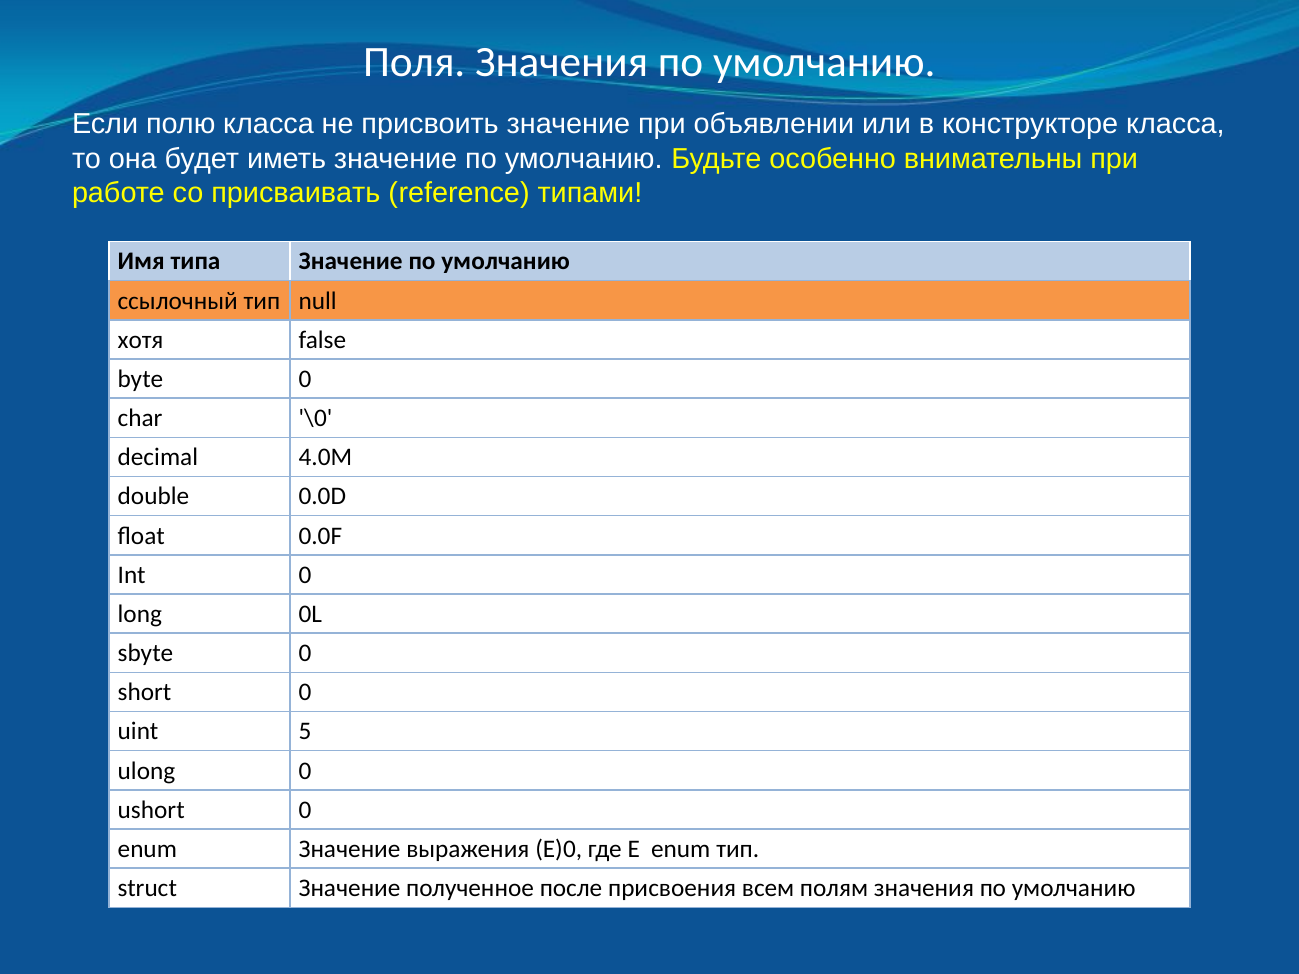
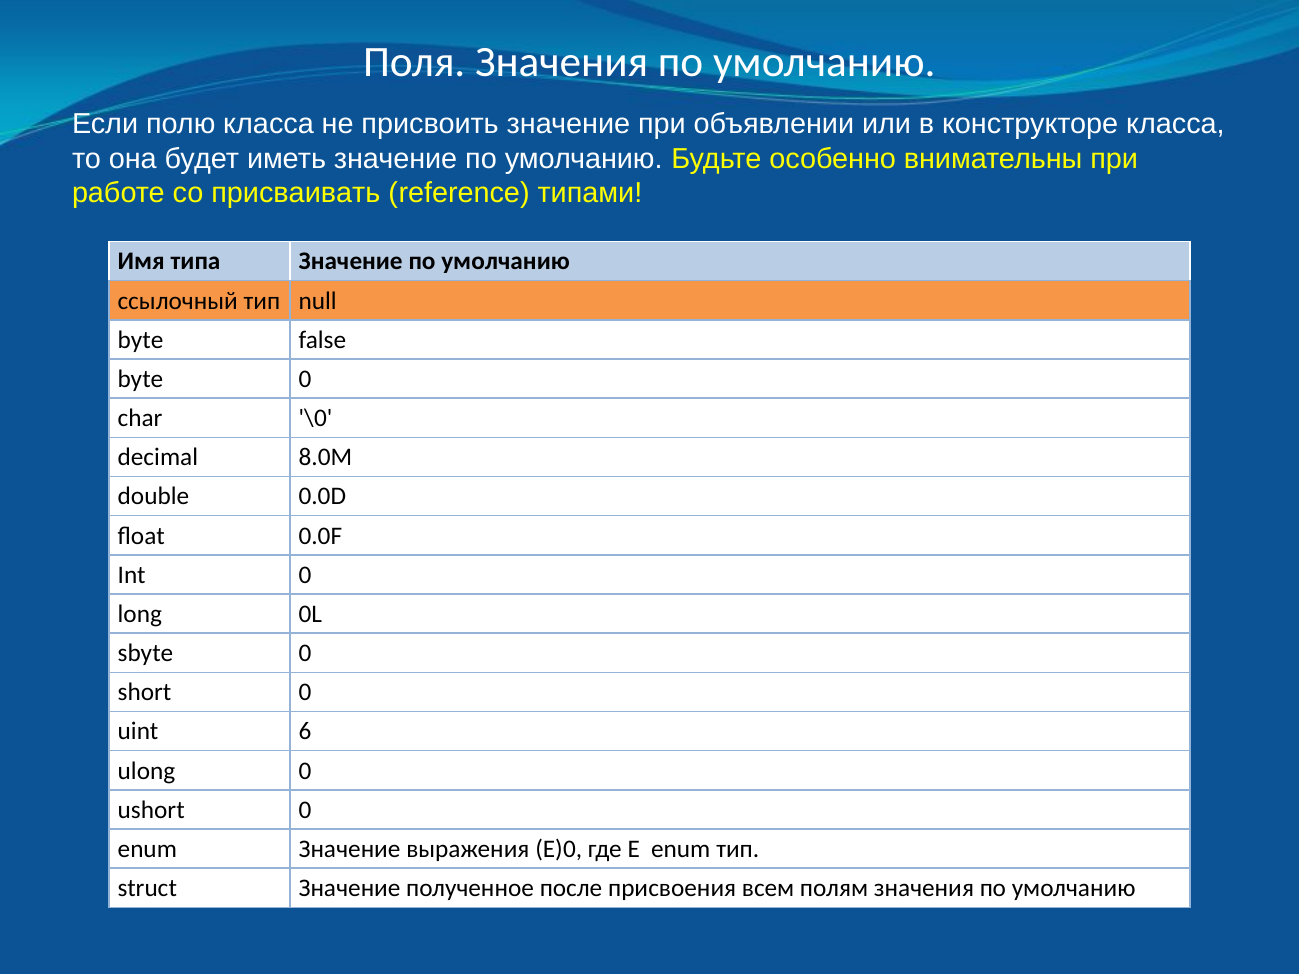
хотя: хотя -> byte (141, 340)
4.0M: 4.0M -> 8.0M (325, 458)
5: 5 -> 6 (305, 732)
